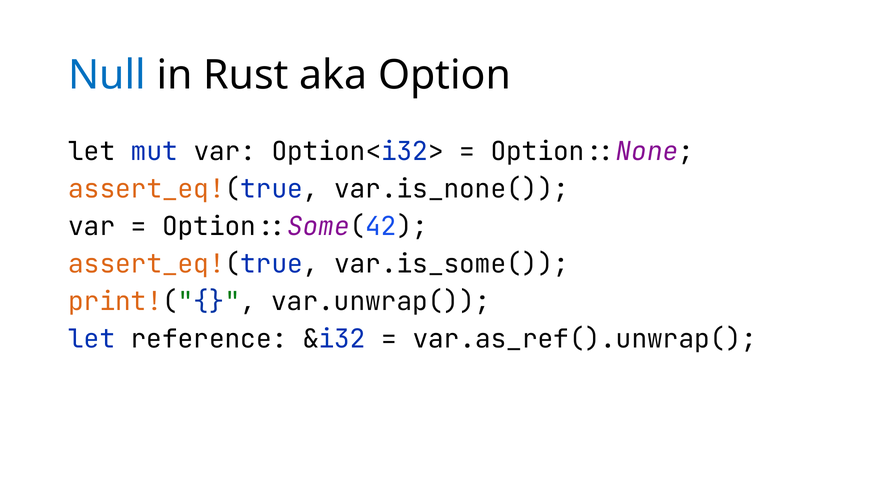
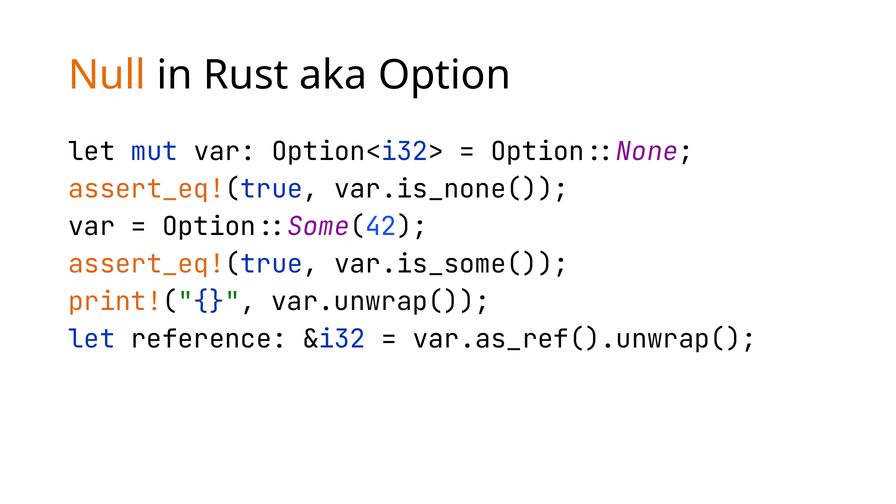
Null colour: blue -> orange (107, 75)
